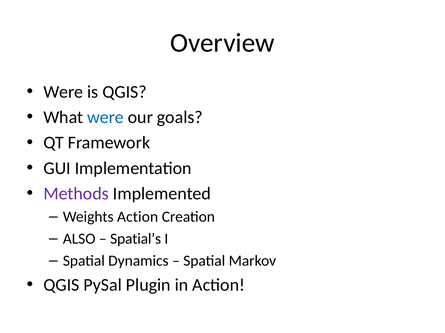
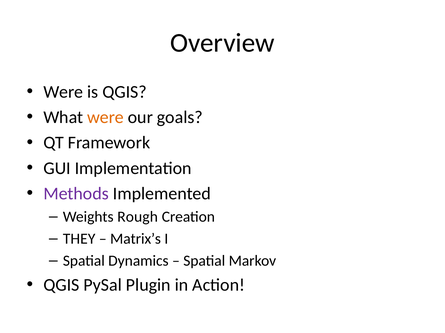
were colour: blue -> orange (105, 118)
Weights Action: Action -> Rough (138, 217)
ALSO: ALSO -> THEY (79, 239)
Spatial’s: Spatial’s -> Matrix’s (136, 239)
